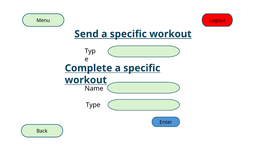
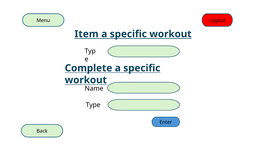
Send: Send -> Item (86, 34)
